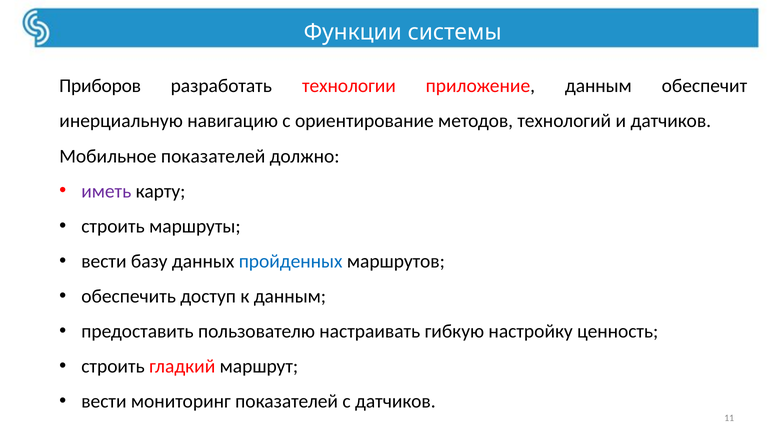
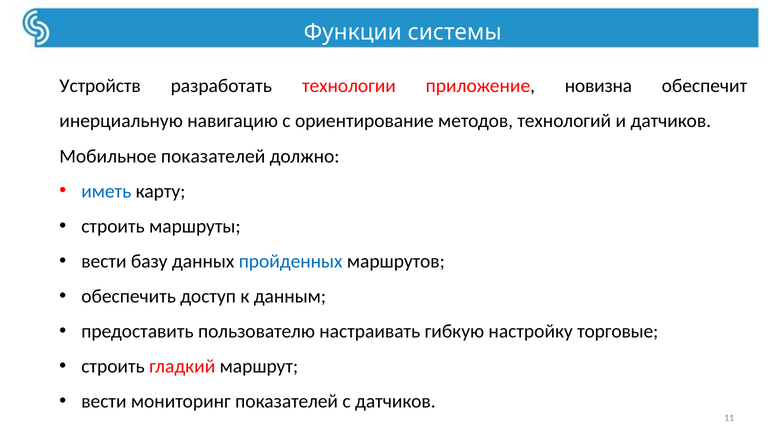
Приборов: Приборов -> Устройств (100, 86)
приложение данным: данным -> новизна (598, 86)
иметь colour: purple -> blue (106, 191)
ценность: ценность -> торговые (618, 331)
